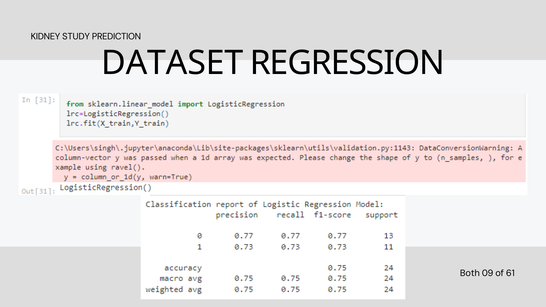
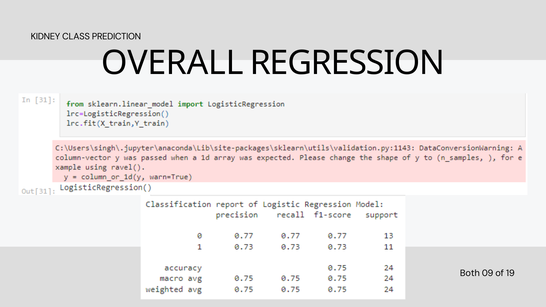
STUDY: STUDY -> CLASS (76, 36)
DATASET: DATASET -> OVERALL (172, 63)
61: 61 -> 19 (510, 273)
